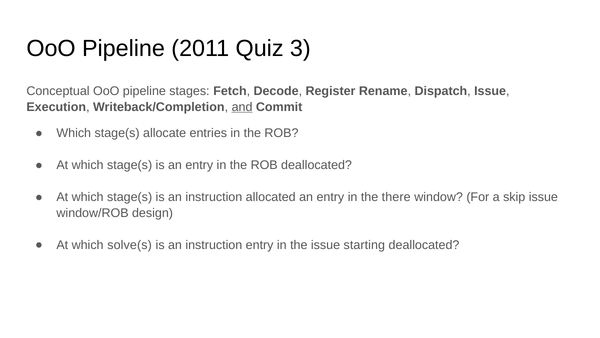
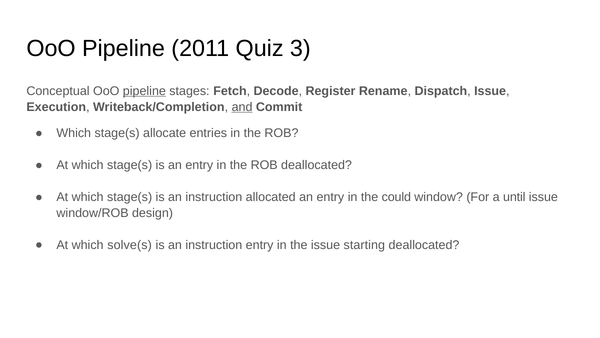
pipeline underline: none -> present (144, 91)
there: there -> could (396, 197)
skip: skip -> until (514, 197)
